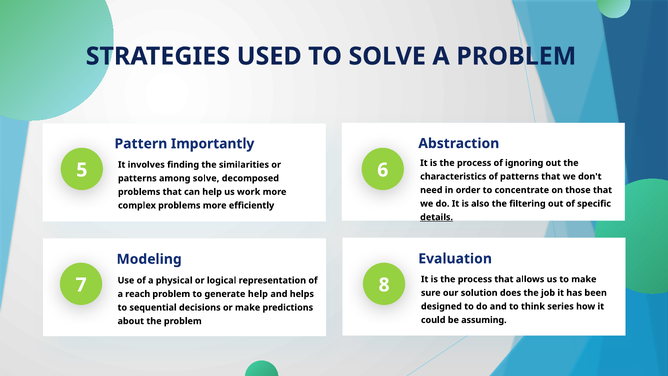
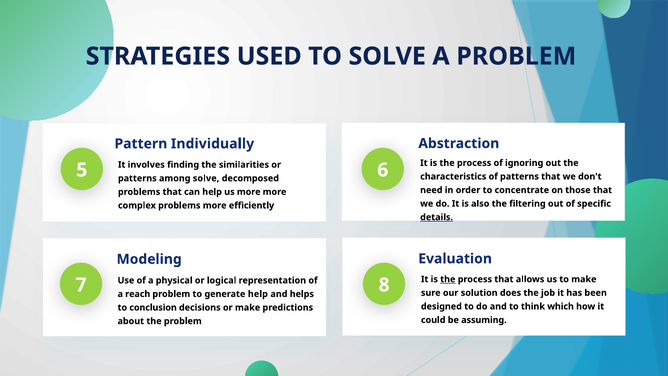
Importantly: Importantly -> Individually (213, 144)
us work: work -> more (249, 192)
the underline: none -> present (448, 279)
series: series -> which (561, 306)
sequential: sequential -> conclusion (153, 307)
